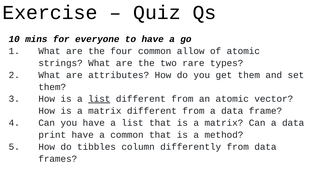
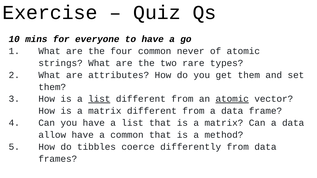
allow: allow -> never (191, 51)
atomic underline: none -> present (232, 99)
print: print -> allow (52, 135)
column: column -> coerce (138, 147)
